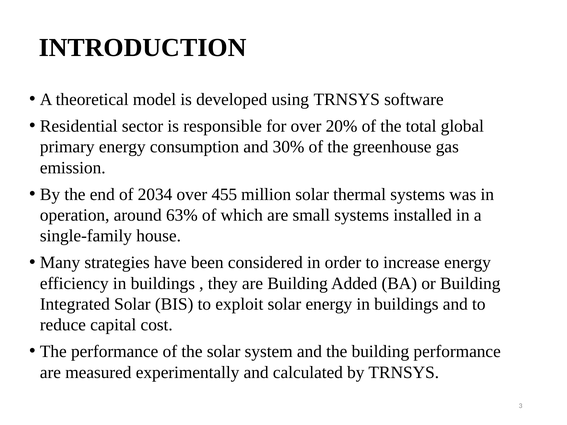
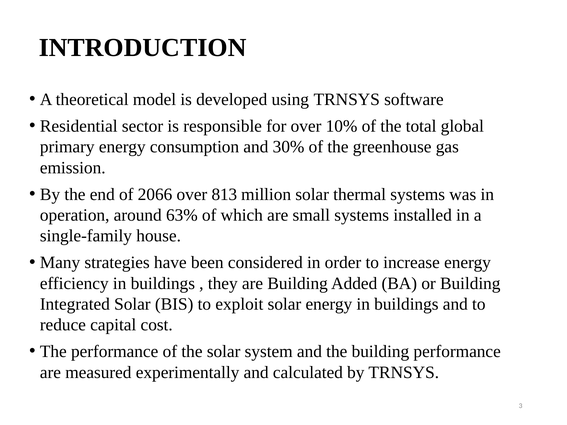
20%: 20% -> 10% (342, 126)
2034: 2034 -> 2066 (155, 194)
455: 455 -> 813 (224, 194)
